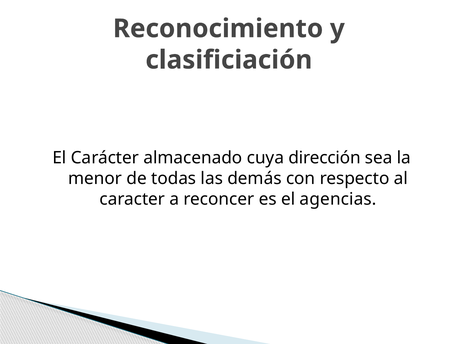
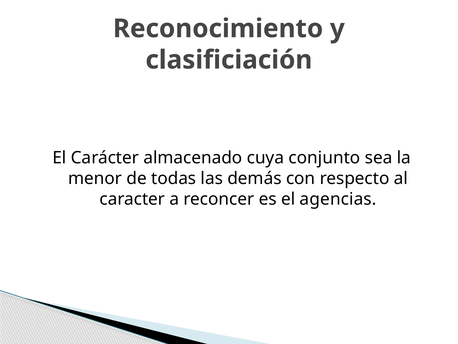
dirección: dirección -> conjunto (324, 157)
